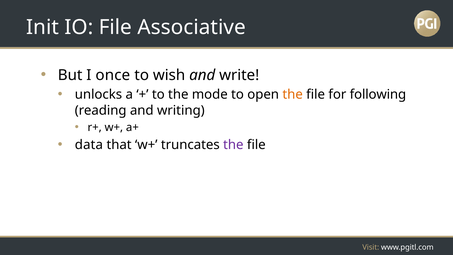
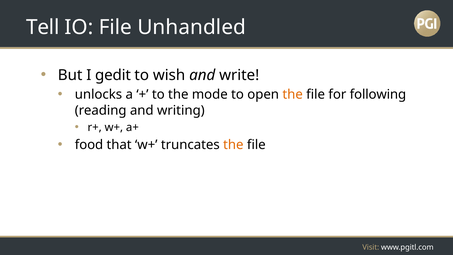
Init: Init -> Tell (43, 27)
Associative: Associative -> Unhandled (192, 27)
once: once -> gedit (113, 75)
data: data -> food (89, 145)
the colour: purple -> orange (233, 145)
